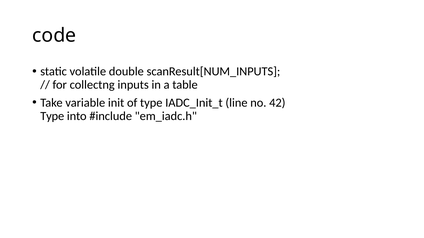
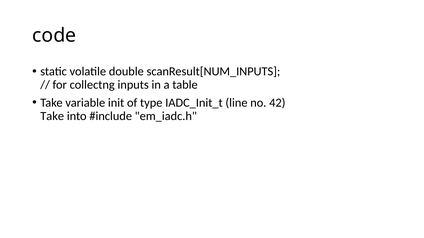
Type: Type -> Take (52, 116)
